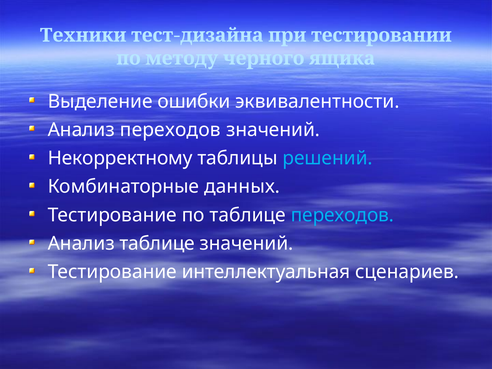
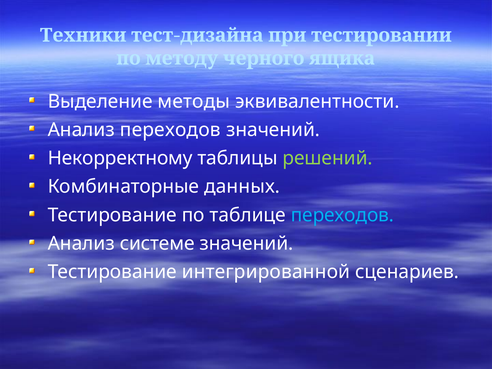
ошибки: ошибки -> методы (194, 101)
решений colour: light blue -> light green (328, 158)
Анализ таблице: таблице -> системе (157, 244)
интеллектуальная: интеллектуальная -> интегрированной (266, 272)
